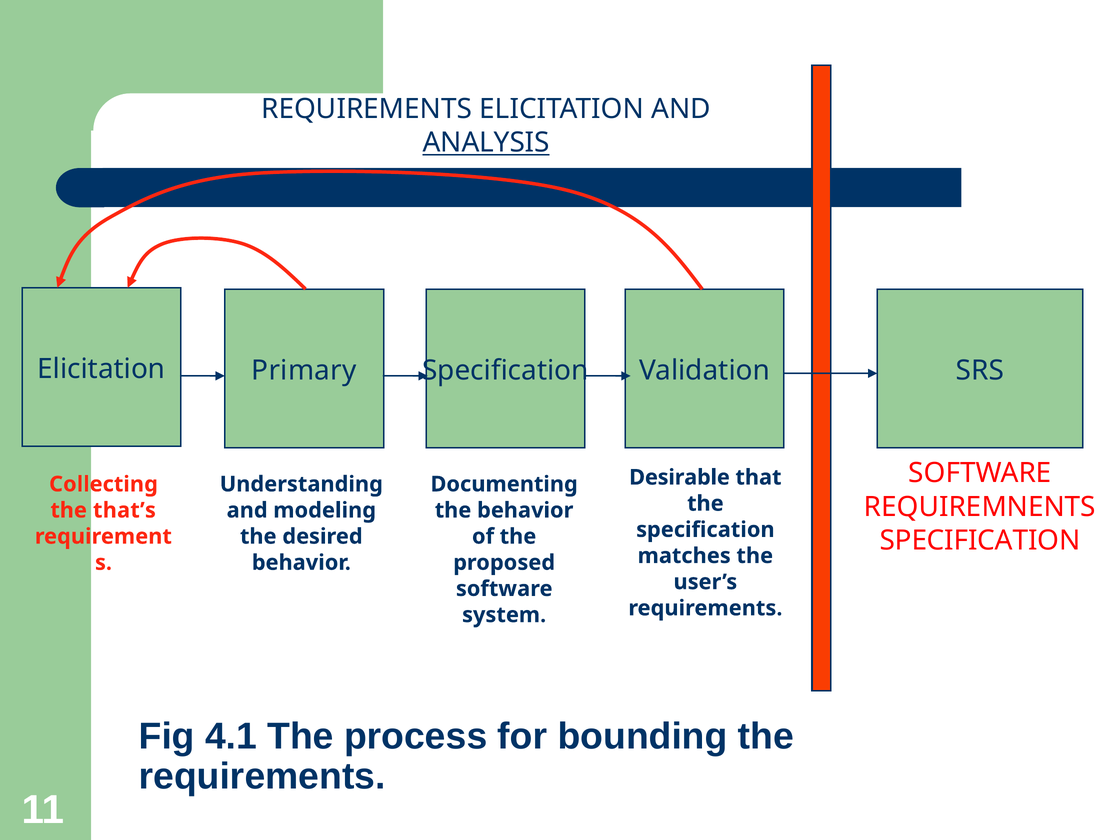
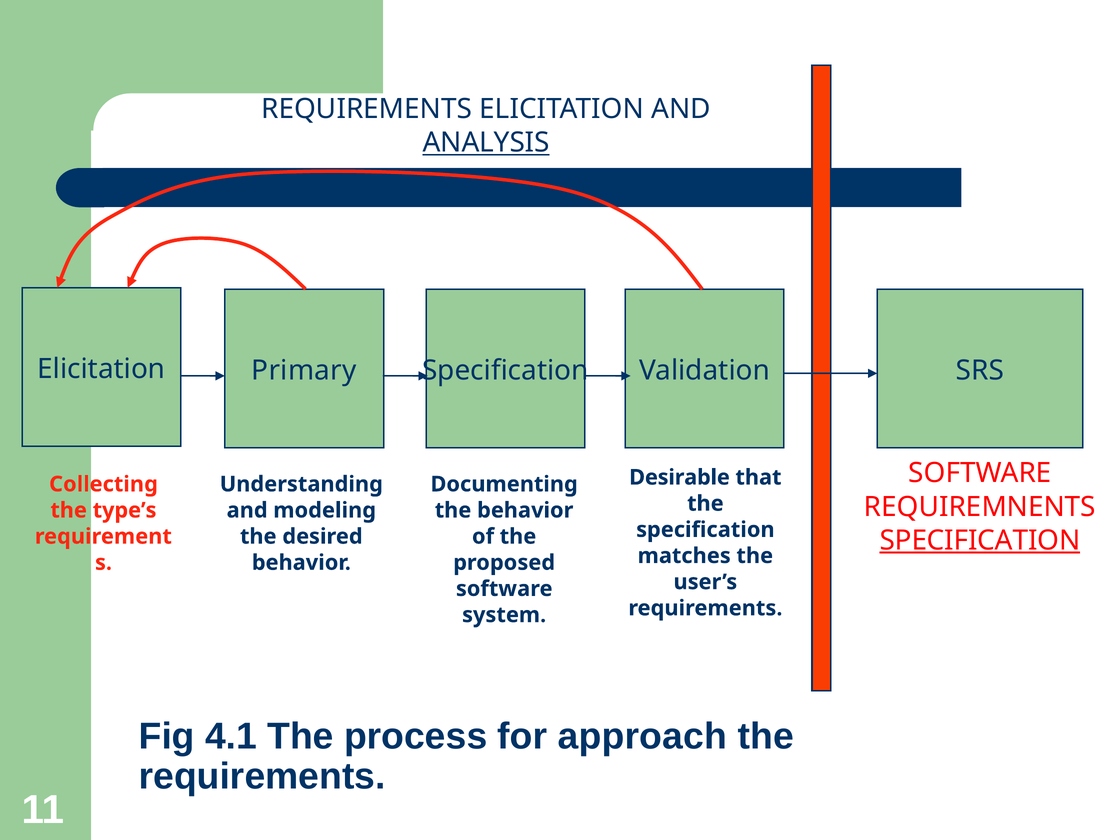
that’s: that’s -> type’s (125, 510)
SPECIFICATION underline: none -> present (980, 540)
bounding: bounding -> approach (642, 736)
